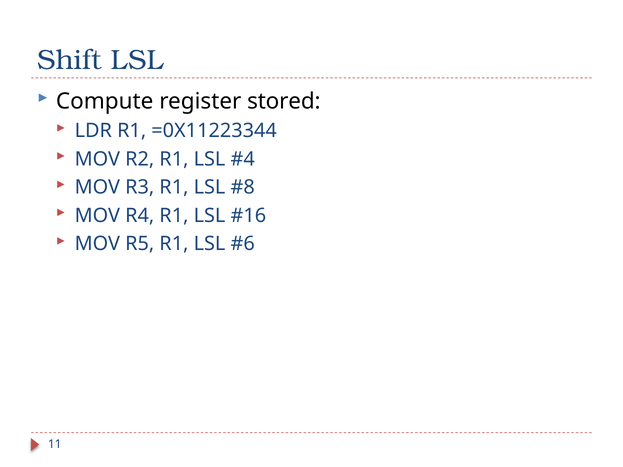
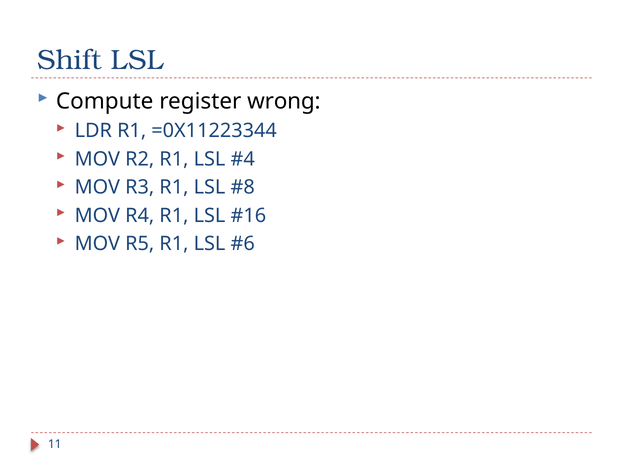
stored: stored -> wrong (284, 101)
